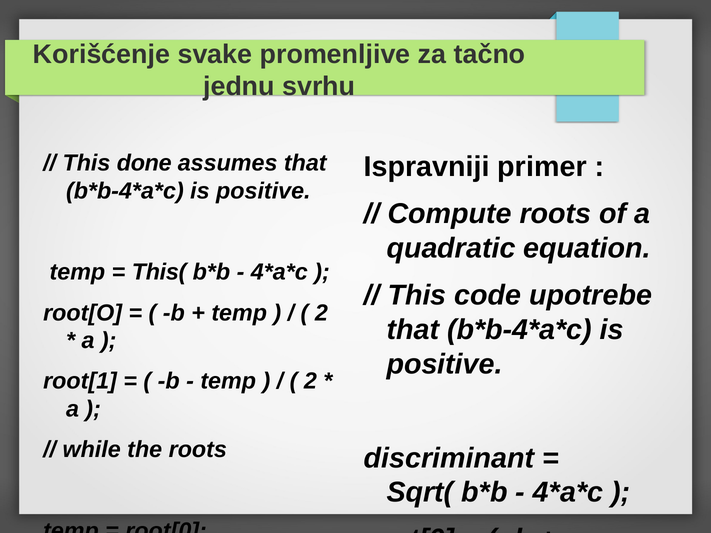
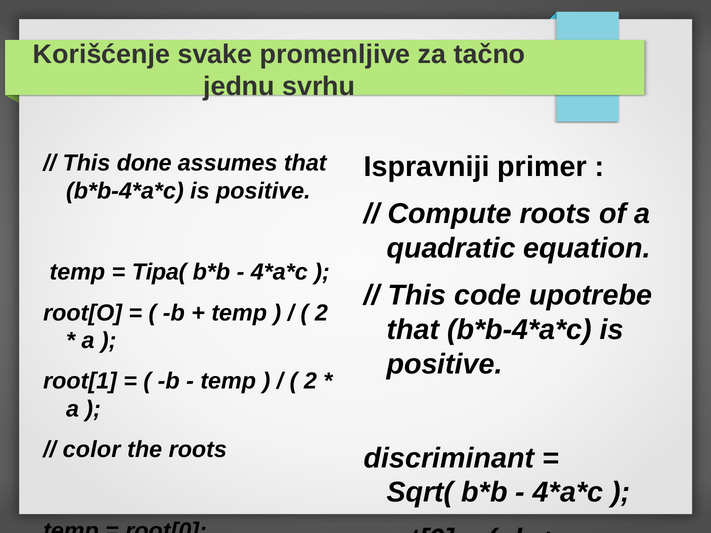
This(: This( -> Tipa( (159, 272)
while: while -> color (92, 450)
